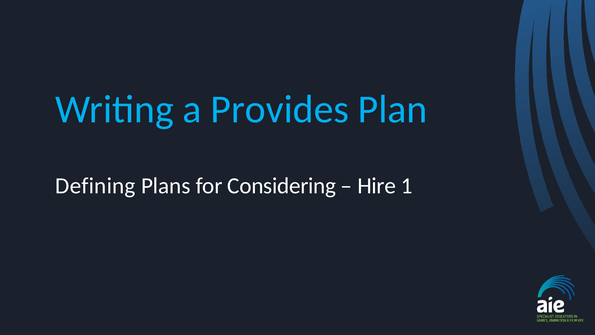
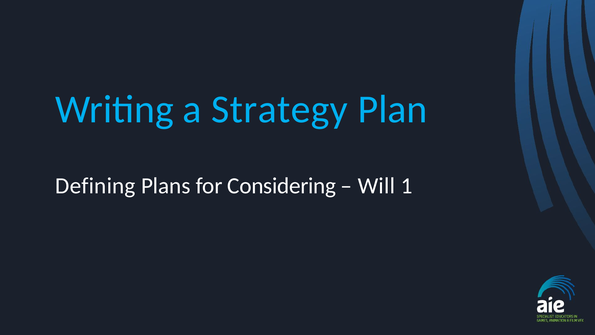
Provides: Provides -> Strategy (280, 109)
Hire: Hire -> Will (376, 186)
